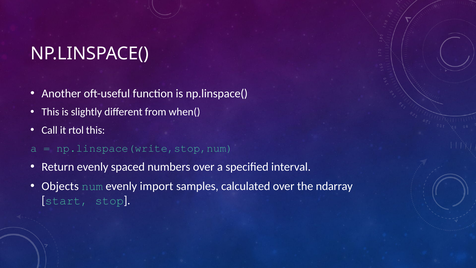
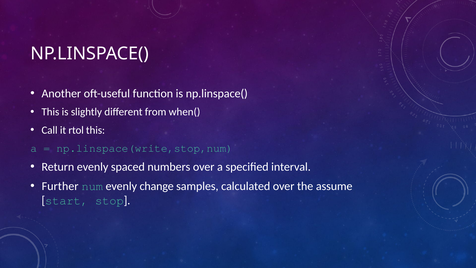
Objects: Objects -> Further (60, 186)
import: import -> change (157, 186)
ndarray: ndarray -> assume (334, 186)
